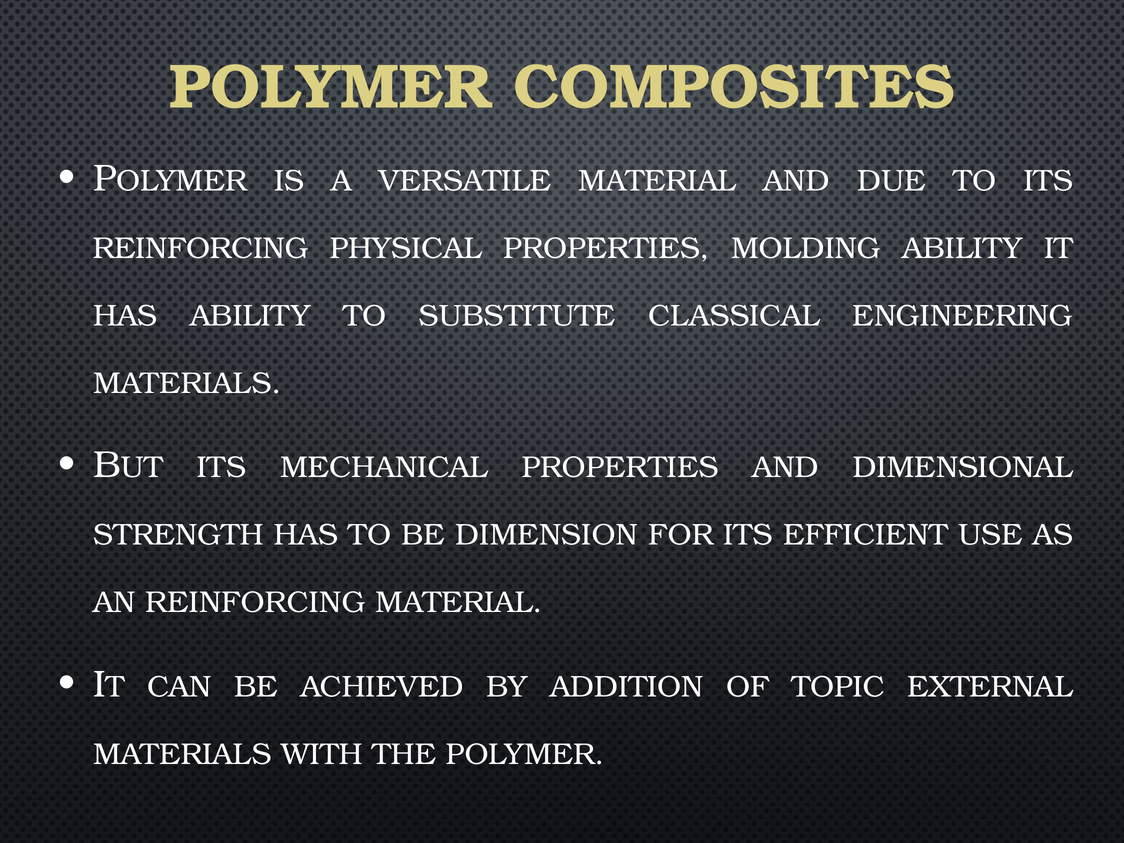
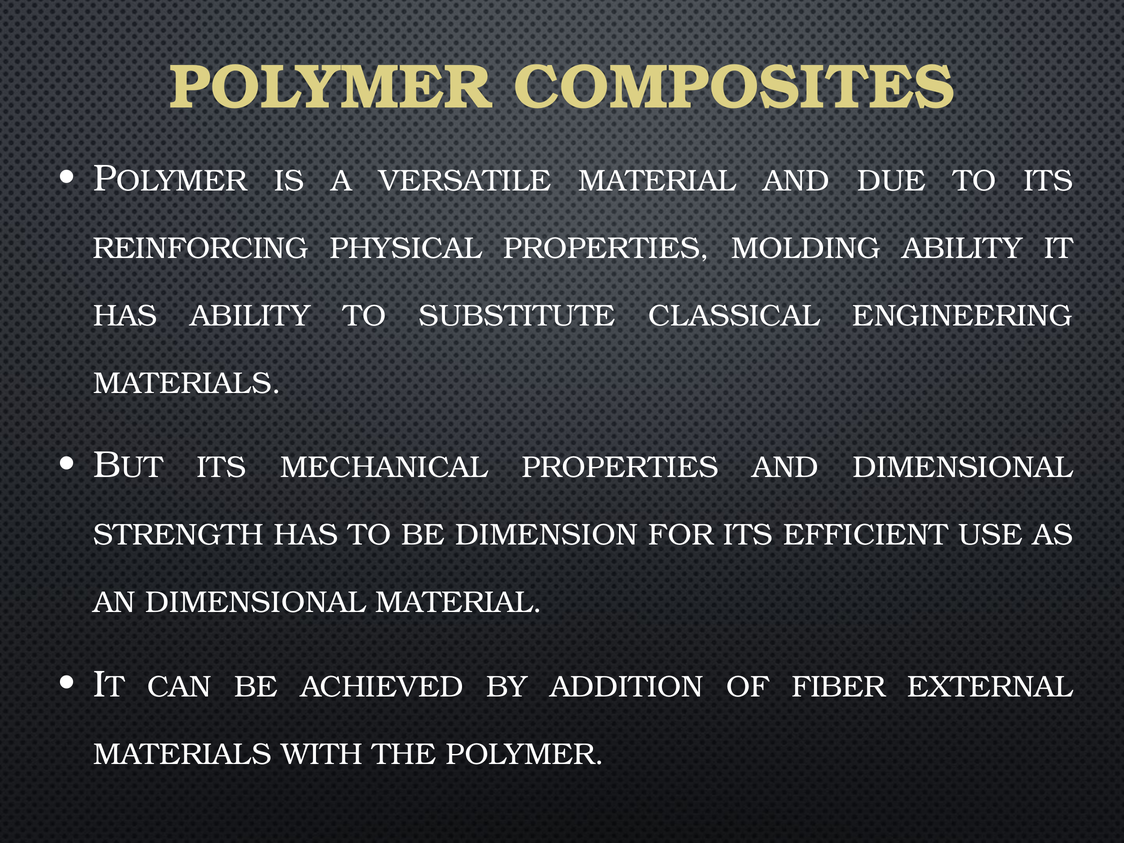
AN REINFORCING: REINFORCING -> DIMENSIONAL (255, 602)
TOPIC: TOPIC -> FIBER (838, 687)
